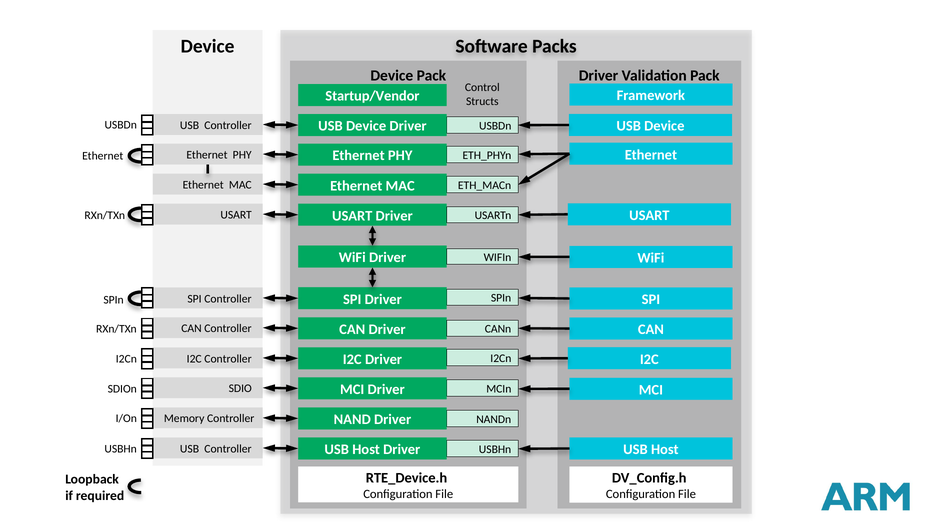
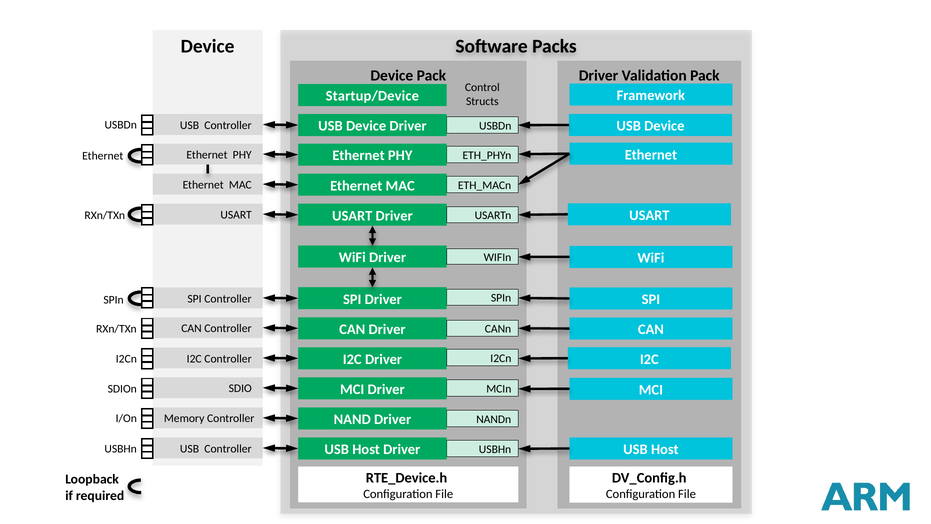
Startup/Vendor: Startup/Vendor -> Startup/Device (372, 96)
